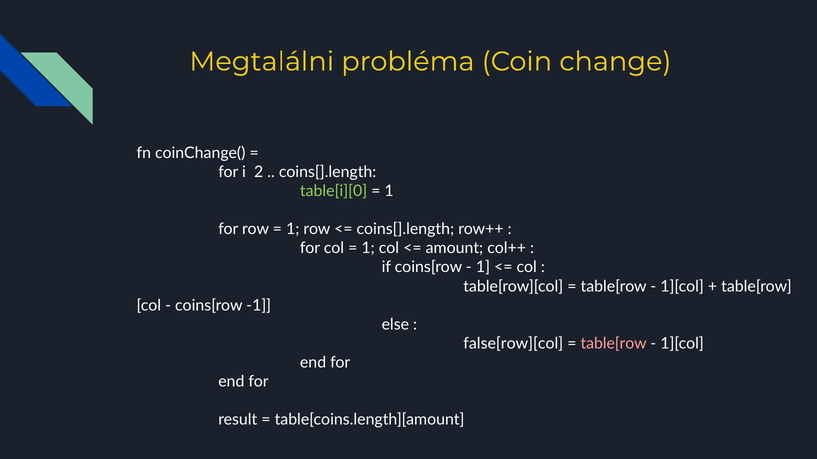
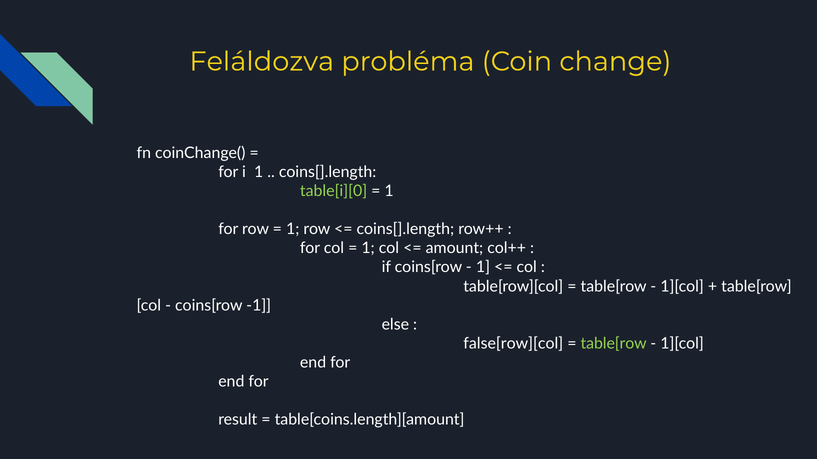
Megtalálni: Megtalálni -> Feláldozva (262, 62)
i 2: 2 -> 1 (259, 172)
table[row colour: pink -> light green (614, 344)
